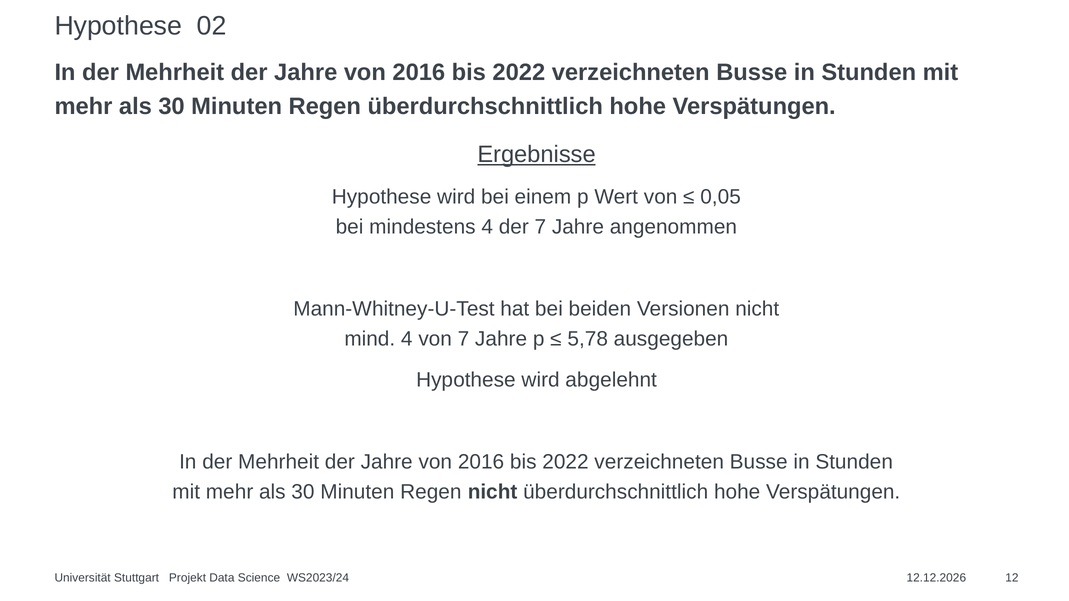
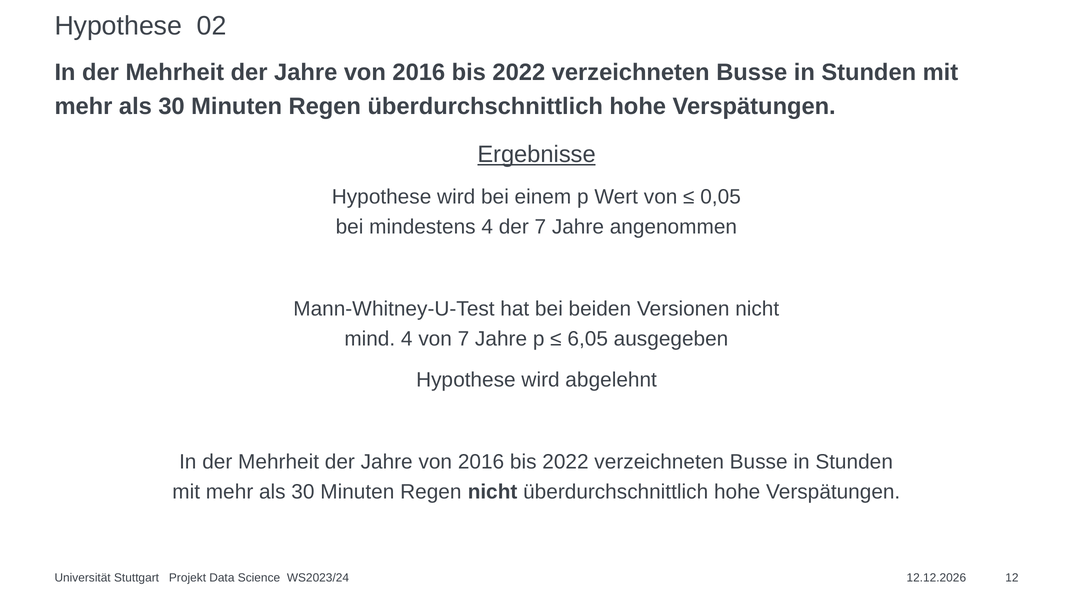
5,78: 5,78 -> 6,05 (588, 339)
